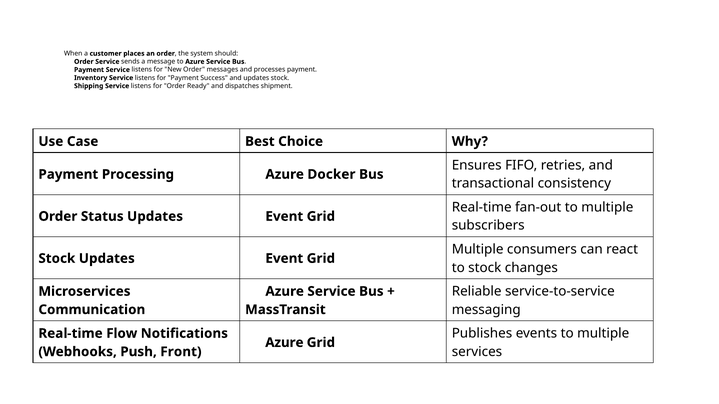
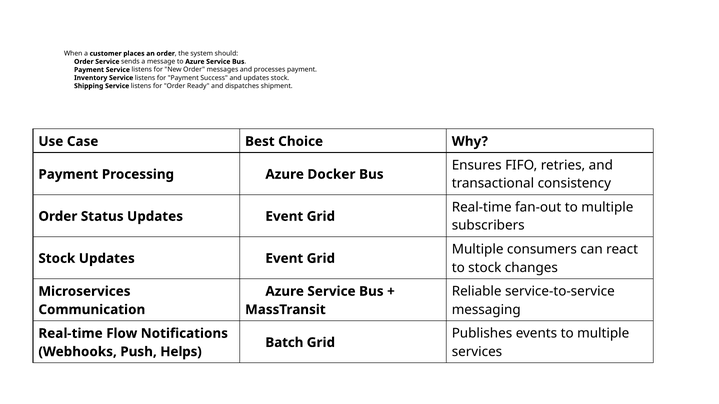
Azure: Azure -> Batch (284, 343)
Front: Front -> Helps (181, 352)
